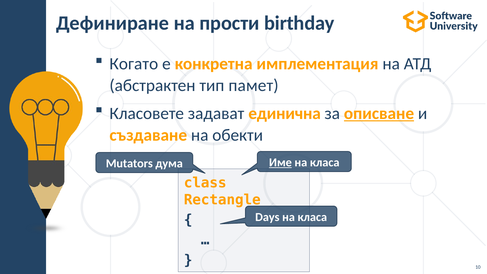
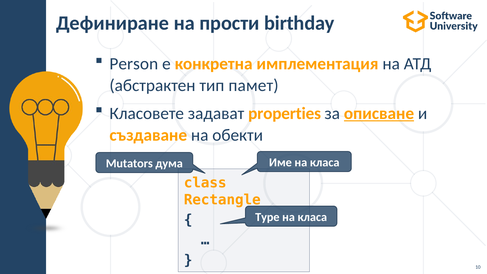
Когато: Когато -> Person (134, 64)
единична: единична -> properties (285, 113)
Име underline: present -> none (280, 162)
Days: Days -> Type (267, 217)
